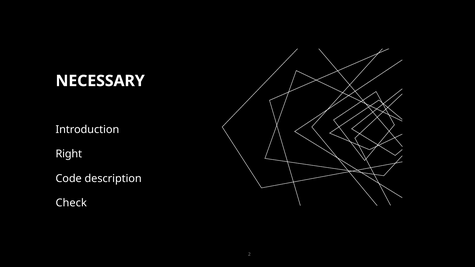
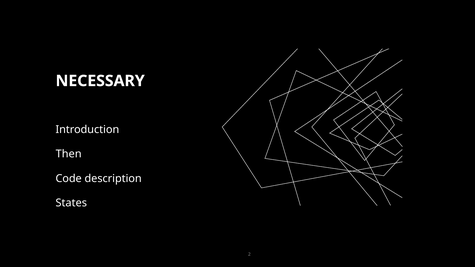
Right: Right -> Then (69, 154)
Check: Check -> States (71, 203)
